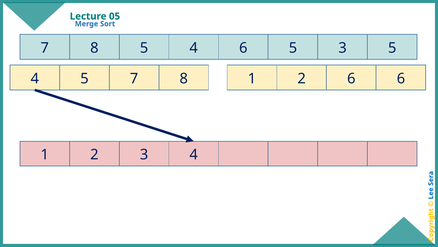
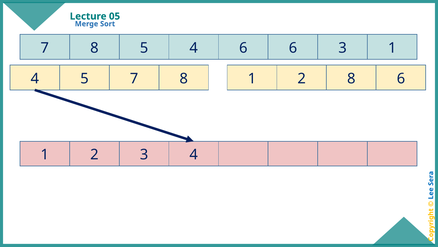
6 5: 5 -> 6 (293, 48)
3 5: 5 -> 1 (392, 48)
5 6: 6 -> 8 (351, 78)
